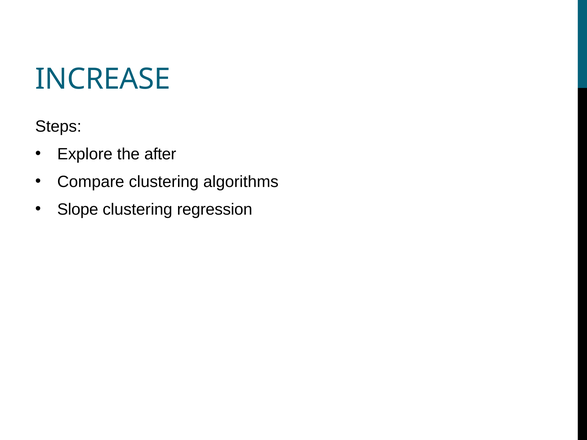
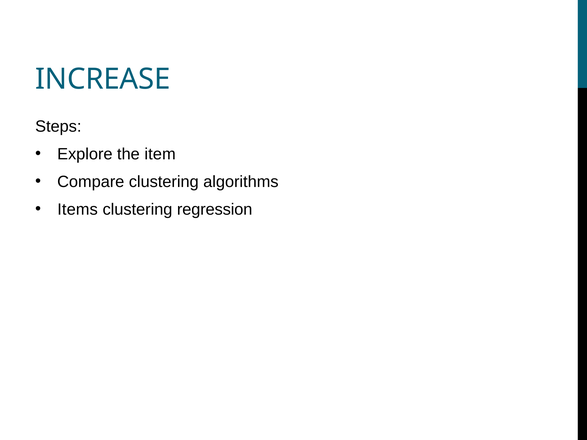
after: after -> item (160, 154)
Slope: Slope -> Items (78, 210)
